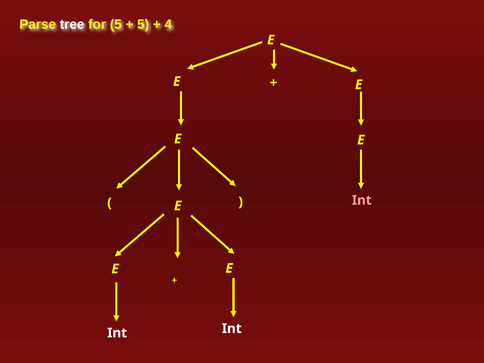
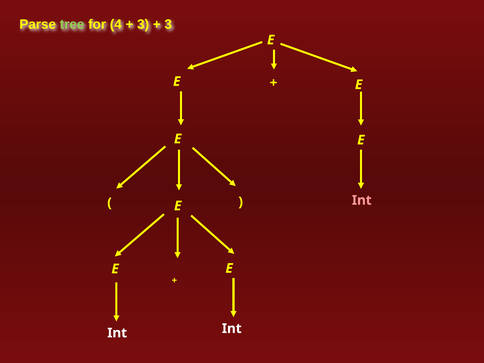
tree colour: white -> light green (72, 25)
for 5: 5 -> 4 (116, 25)
5: 5 -> 3 (143, 25)
4: 4 -> 3 (168, 25)
